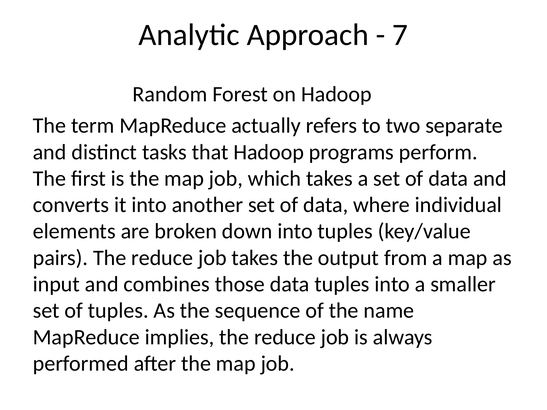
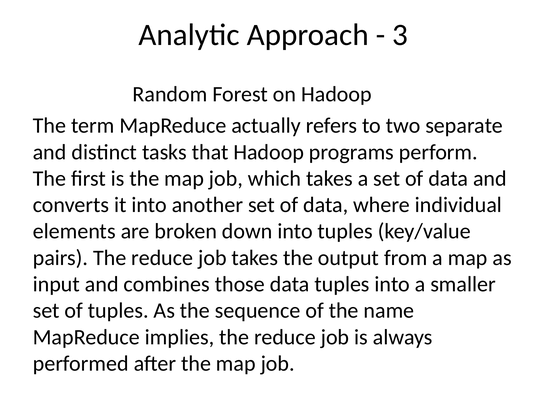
7: 7 -> 3 (400, 35)
